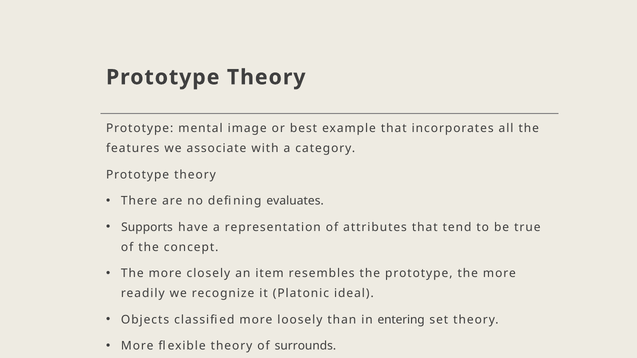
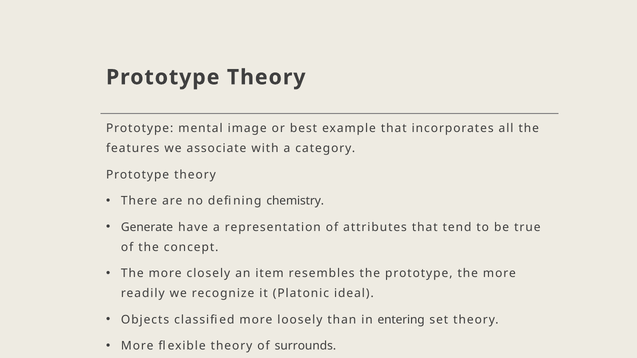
evaluates: evaluates -> chemistry (295, 201)
Supports: Supports -> Generate (147, 227)
